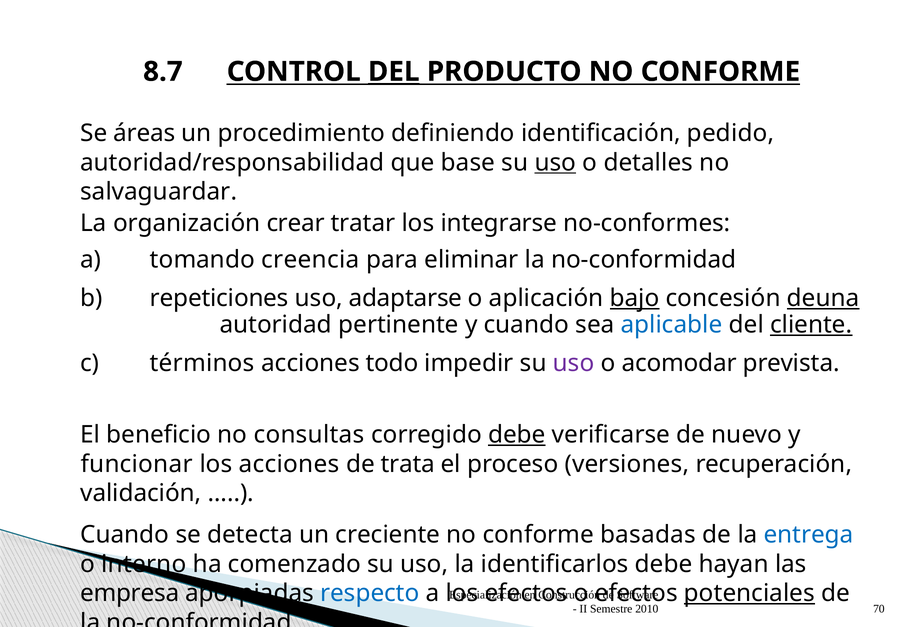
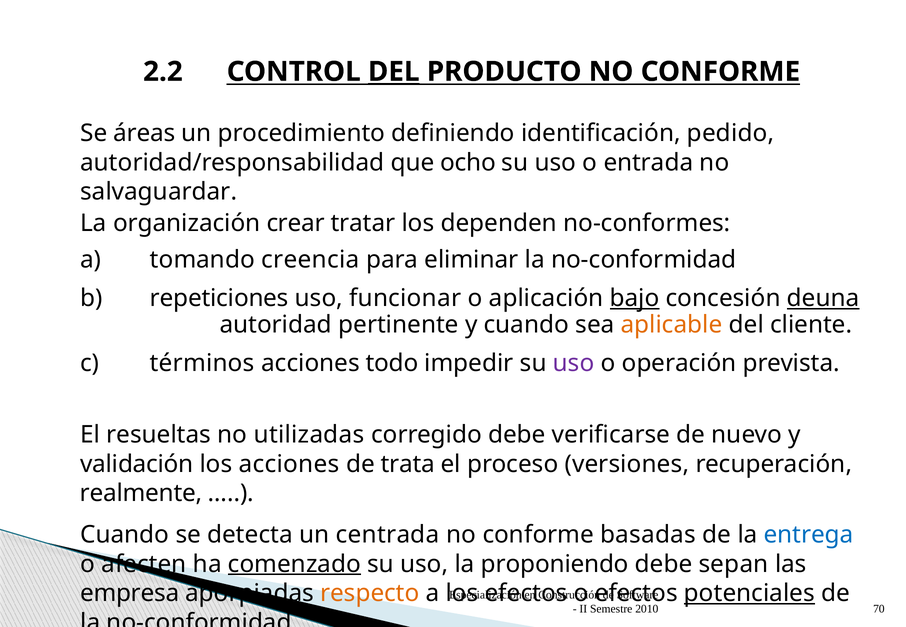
8.7: 8.7 -> 2.2 (163, 72)
base: base -> ocho (468, 163)
uso underline: present -> none (555, 163)
detalles: detalles -> entrada (648, 163)
integrarse: integrarse -> dependen (499, 223)
adaptarse: adaptarse -> funcionar (405, 298)
aplicable colour: blue -> orange (672, 325)
cliente underline: present -> none (811, 325)
acomodar: acomodar -> operación (679, 363)
beneficio: beneficio -> resueltas (159, 435)
consultas: consultas -> utilizadas (309, 435)
debe underline: present -> none (517, 435)
funcionar: funcionar -> validación (137, 464)
validación: validación -> realmente (141, 493)
creciente: creciente -> centrada (388, 535)
interno: interno -> afecten (144, 564)
comenzado underline: none -> present (294, 564)
identificarlos: identificarlos -> proponiendo (555, 564)
hayan: hayan -> sepan (734, 564)
respecto colour: blue -> orange (370, 593)
